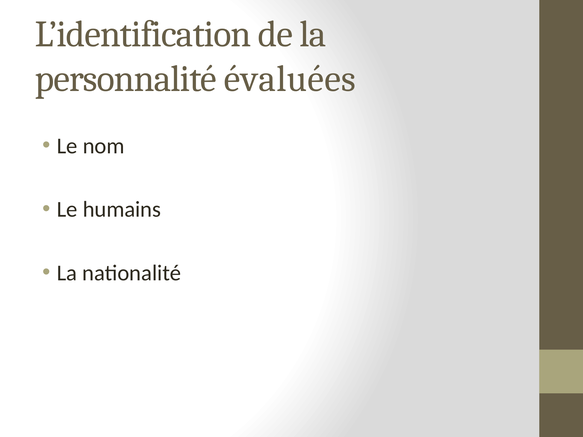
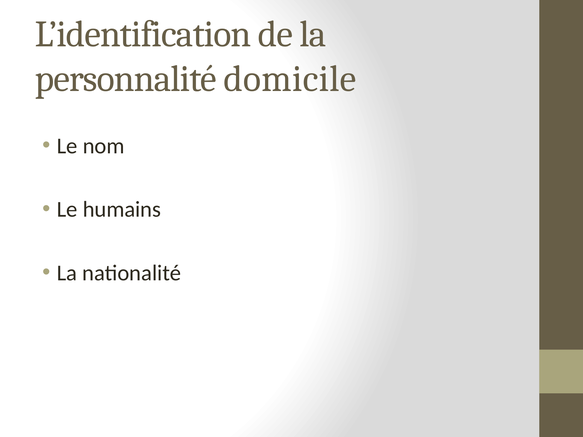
évaluées: évaluées -> domicile (290, 79)
